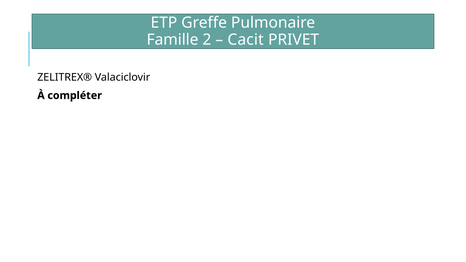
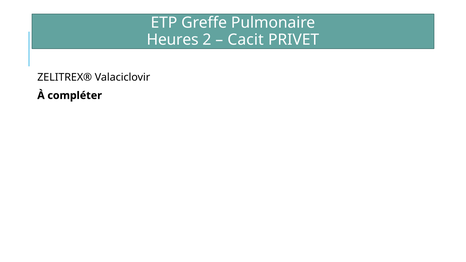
Famille: Famille -> Heures (173, 40)
